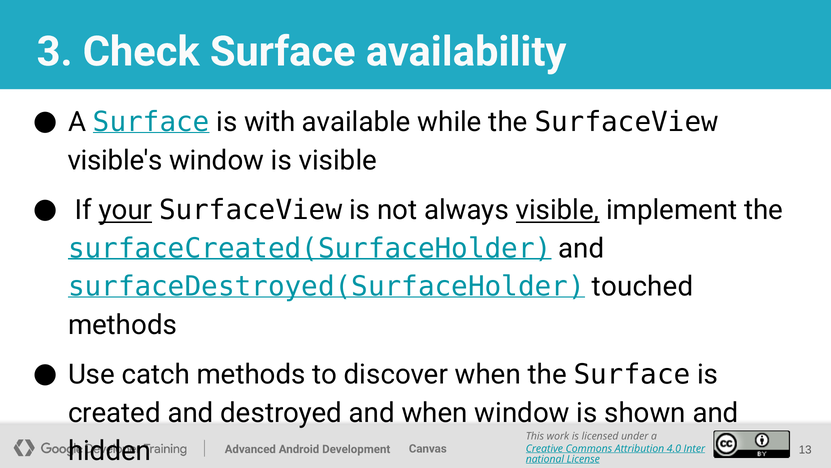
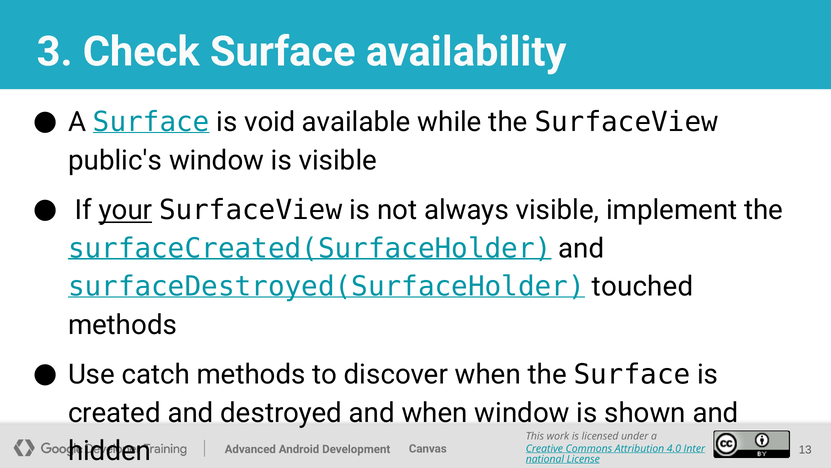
with: with -> void (270, 122)
visible's: visible's -> public's (115, 160)
visible underline: present -> none (558, 210)
